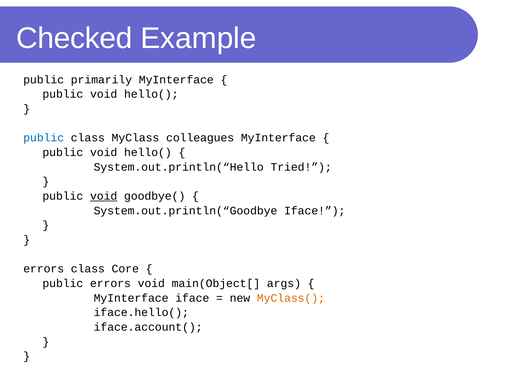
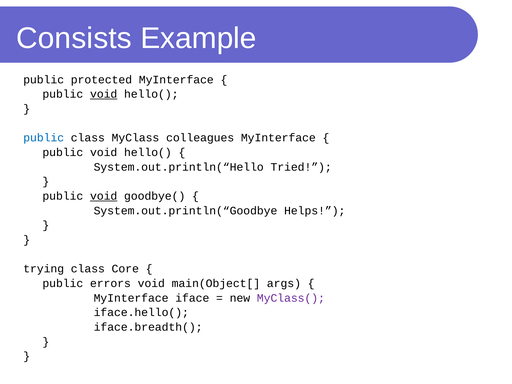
Checked: Checked -> Consists (74, 38)
primarily: primarily -> protected (101, 80)
void underline: none -> present (104, 94)
System.out.println(“Goodbye Iface: Iface -> Helps (315, 211)
errors: errors -> trying (44, 269)
MyClass( colour: orange -> purple (291, 298)
iface.account(: iface.account( -> iface.breadth( (148, 327)
